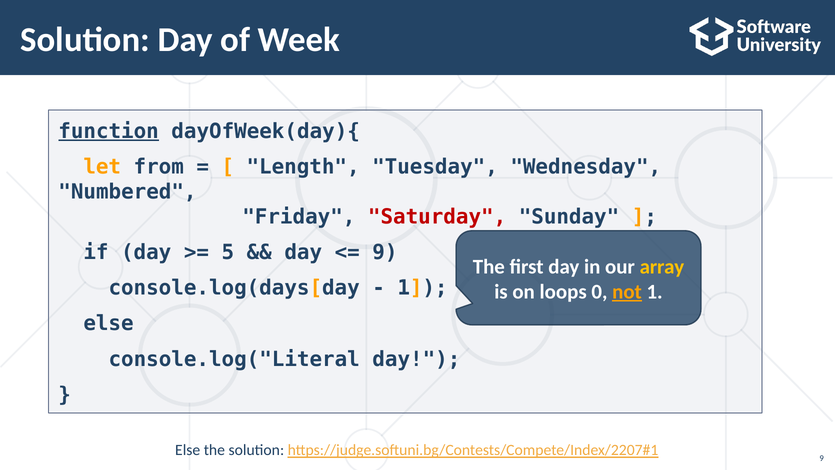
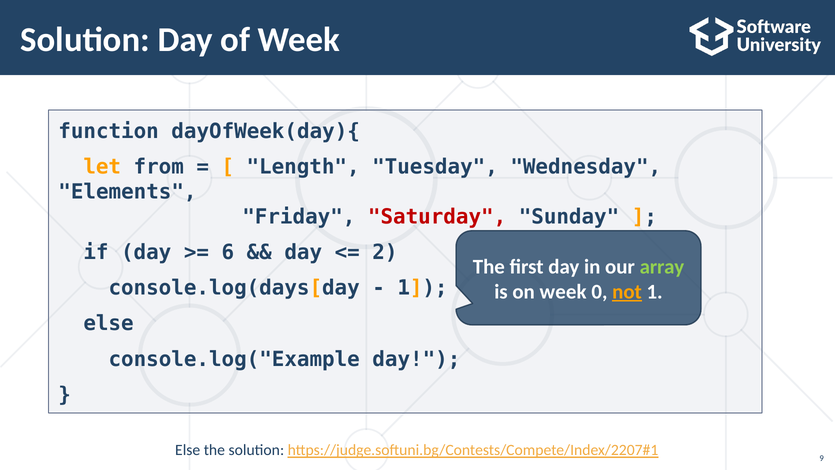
function underline: present -> none (109, 131)
Numbered: Numbered -> Elements (127, 192)
5: 5 -> 6 (228, 252)
9: 9 -> 2 (385, 252)
array colour: yellow -> light green (662, 267)
on loops: loops -> week (563, 292)
console.log("Literal: console.log("Literal -> console.log("Example (234, 359)
